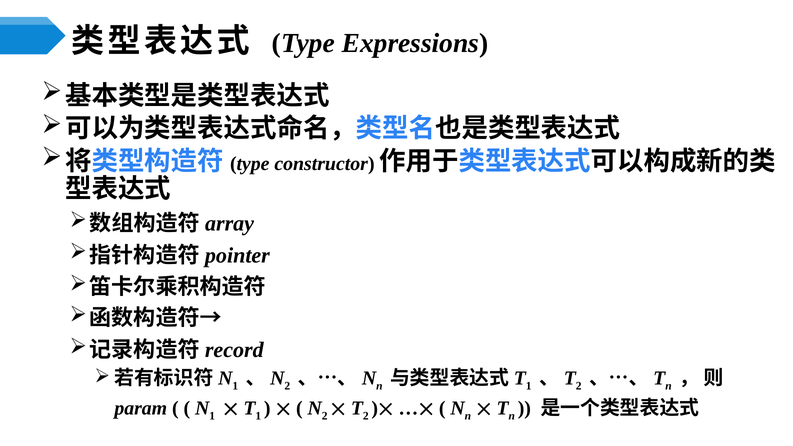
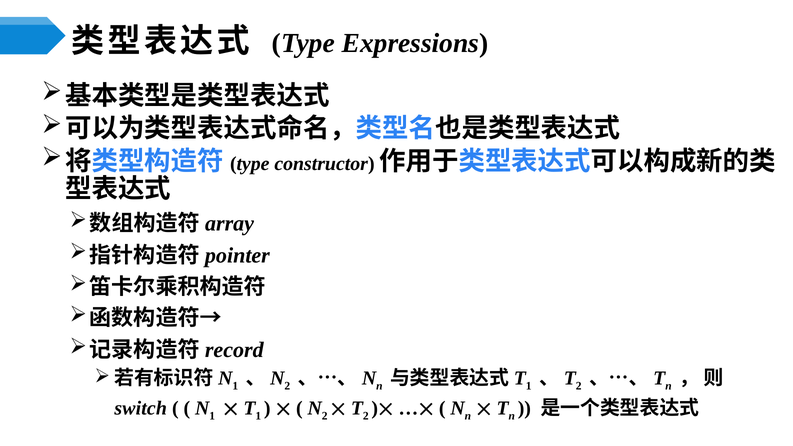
param: param -> switch (141, 408)
